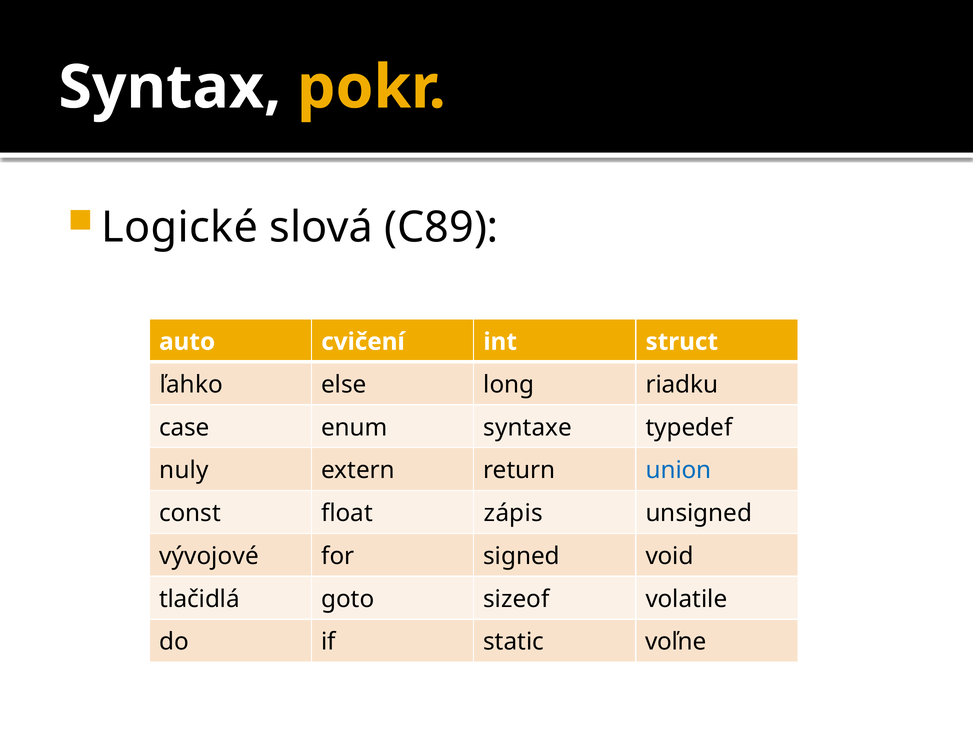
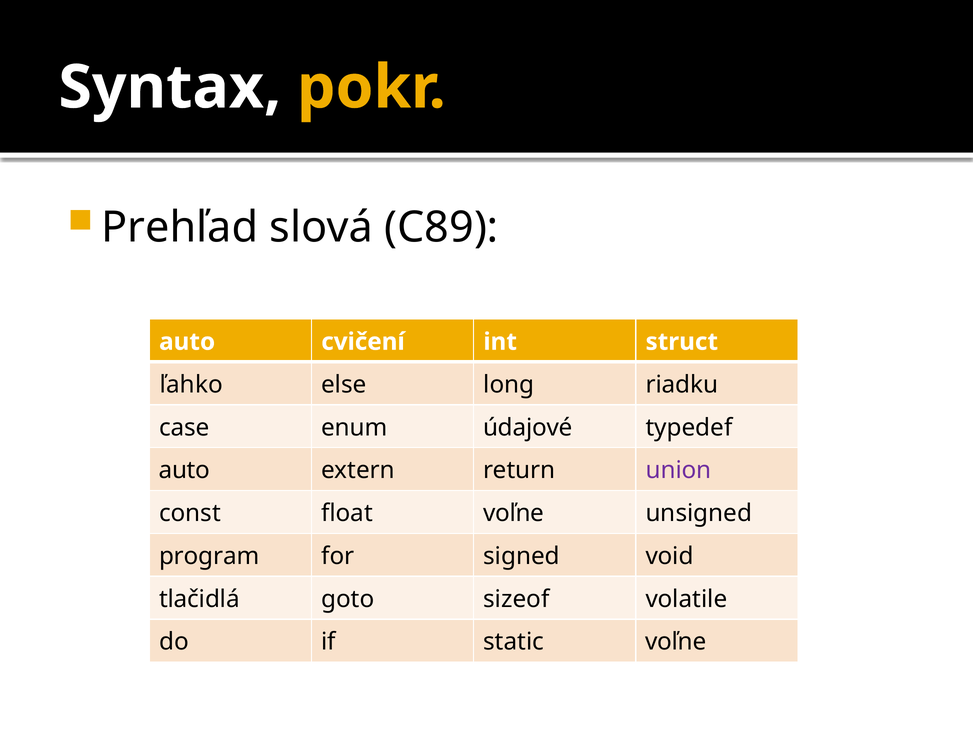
Logické: Logické -> Prehľad (180, 228)
syntaxe: syntaxe -> údajové (528, 427)
nuly: nuly -> auto (184, 470)
union colour: blue -> purple (679, 470)
float zápis: zápis -> voľne (514, 513)
vývojové: vývojové -> program (209, 556)
